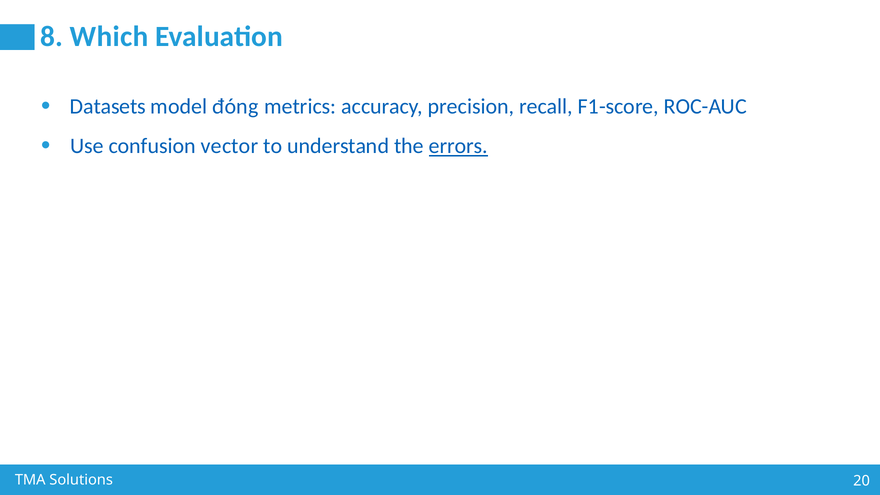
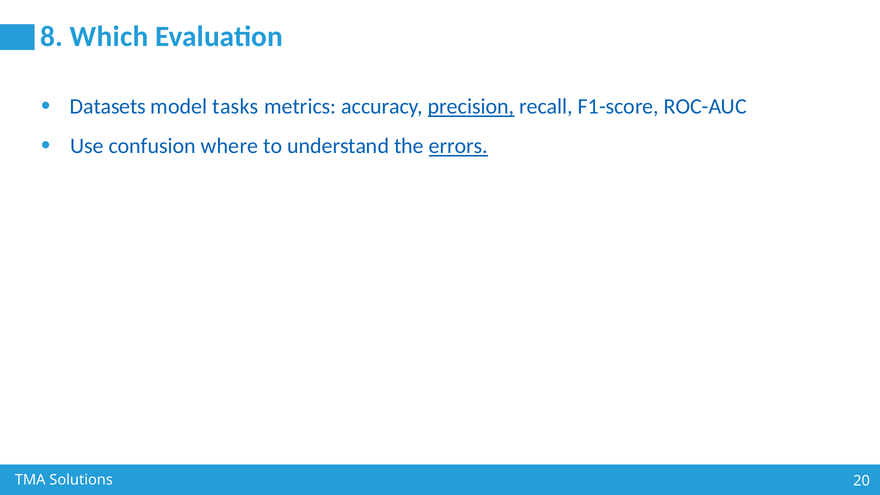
đóng: đóng -> tasks (235, 107)
precision underline: none -> present (471, 107)
vector: vector -> where (230, 146)
